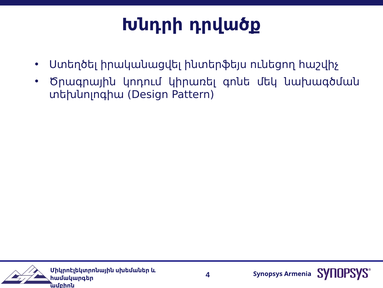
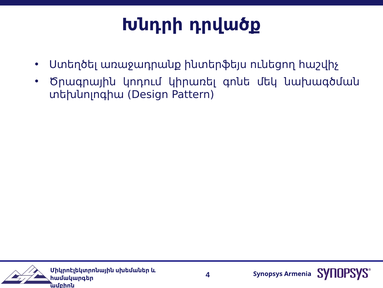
իրականացվել: իրականացվել -> առաջադրանք (141, 65)
